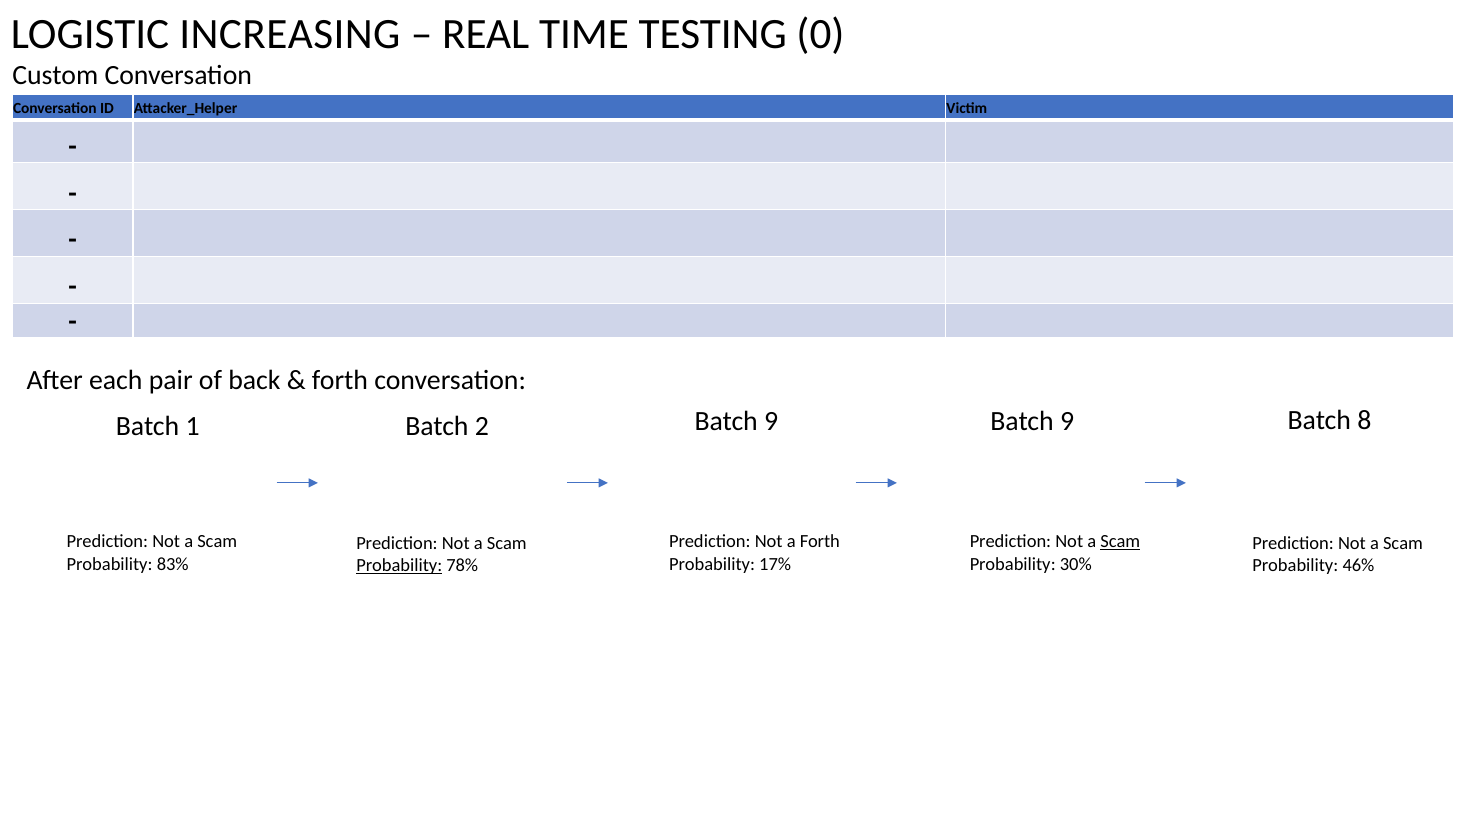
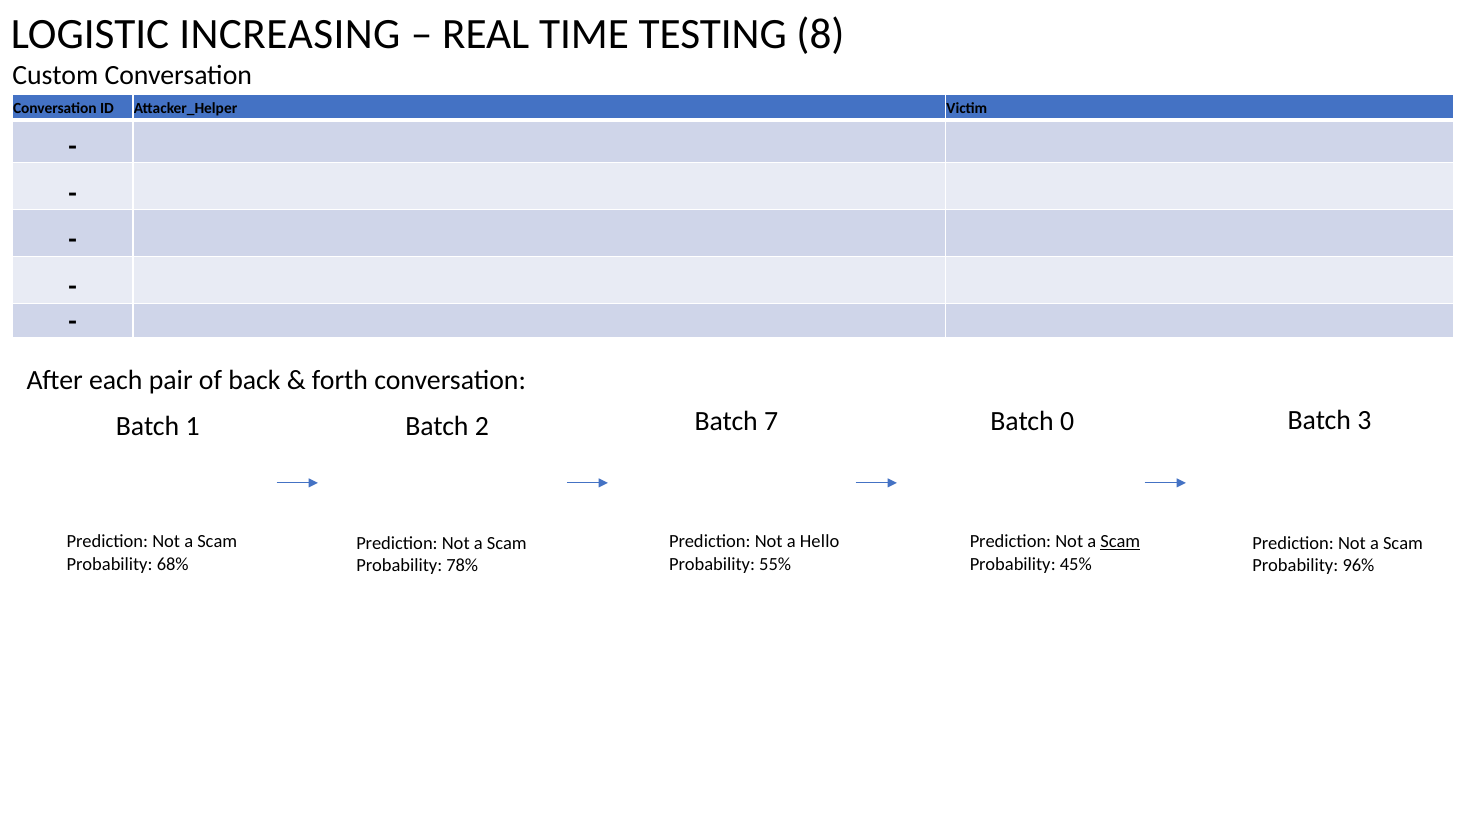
0: 0 -> 8 (820, 34)
2 Batch 9: 9 -> 7 (771, 421)
9: 9 -> 0 (1067, 421)
8: 8 -> 3 (1364, 420)
a Forth: Forth -> Hello (820, 542)
83%: 83% -> 68% (173, 564)
17%: 17% -> 55% (775, 564)
30%: 30% -> 45% (1076, 564)
Probability underline: present -> none (399, 565)
46%: 46% -> 96% (1358, 565)
